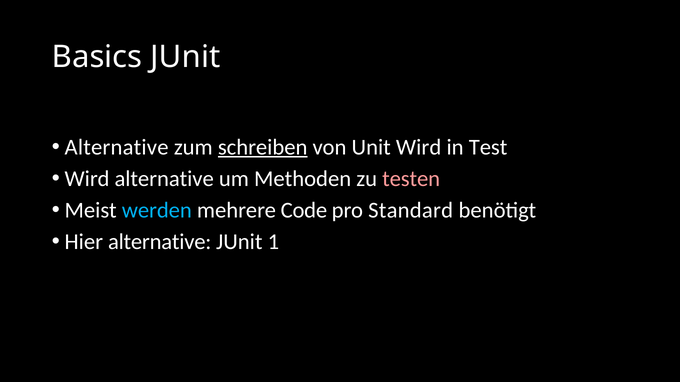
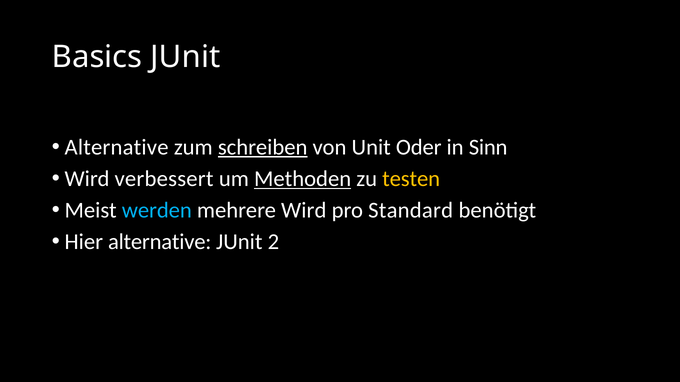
Unit Wird: Wird -> Oder (419, 147)
Test: Test -> Sinn (488, 147)
Wird alternative: alternative -> verbessert (164, 179)
Methoden underline: none -> present (303, 179)
testen colour: pink -> yellow (411, 179)
mehrere Code: Code -> Wird (304, 211)
1: 1 -> 2 (273, 242)
